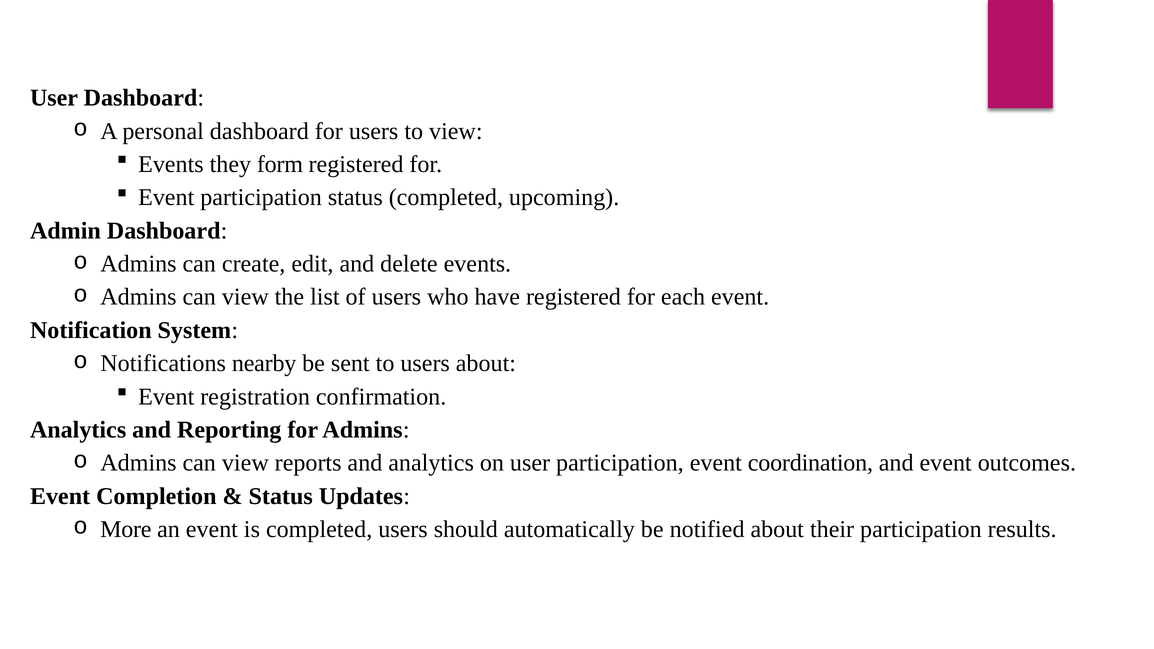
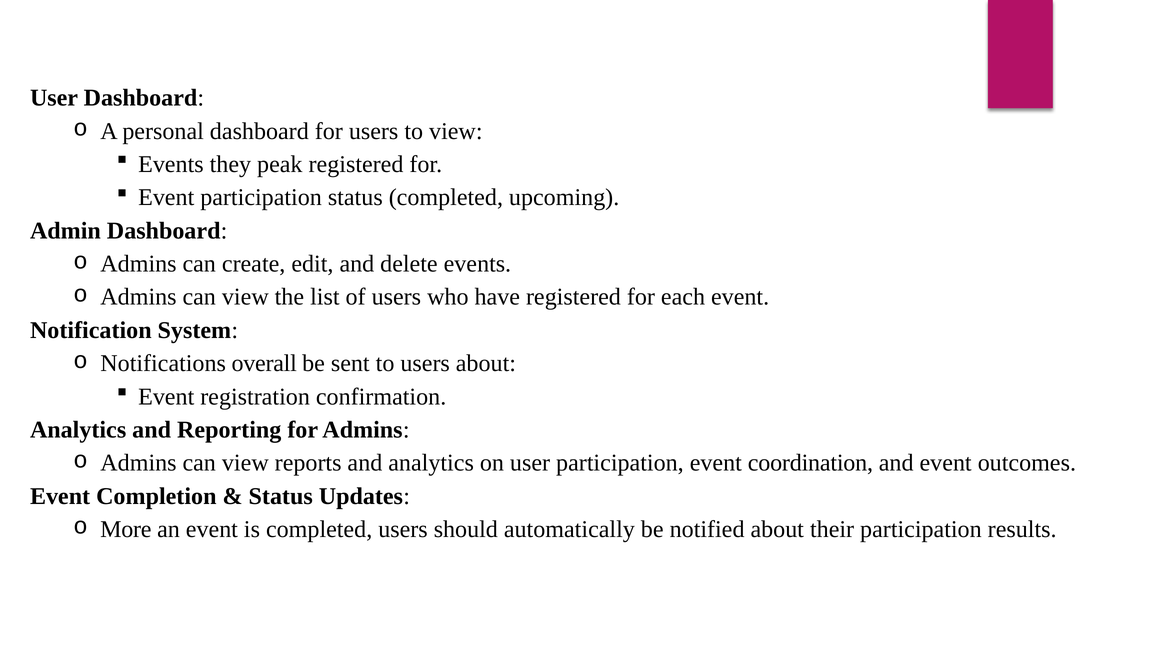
form: form -> peak (280, 164)
nearby: nearby -> overall (264, 363)
